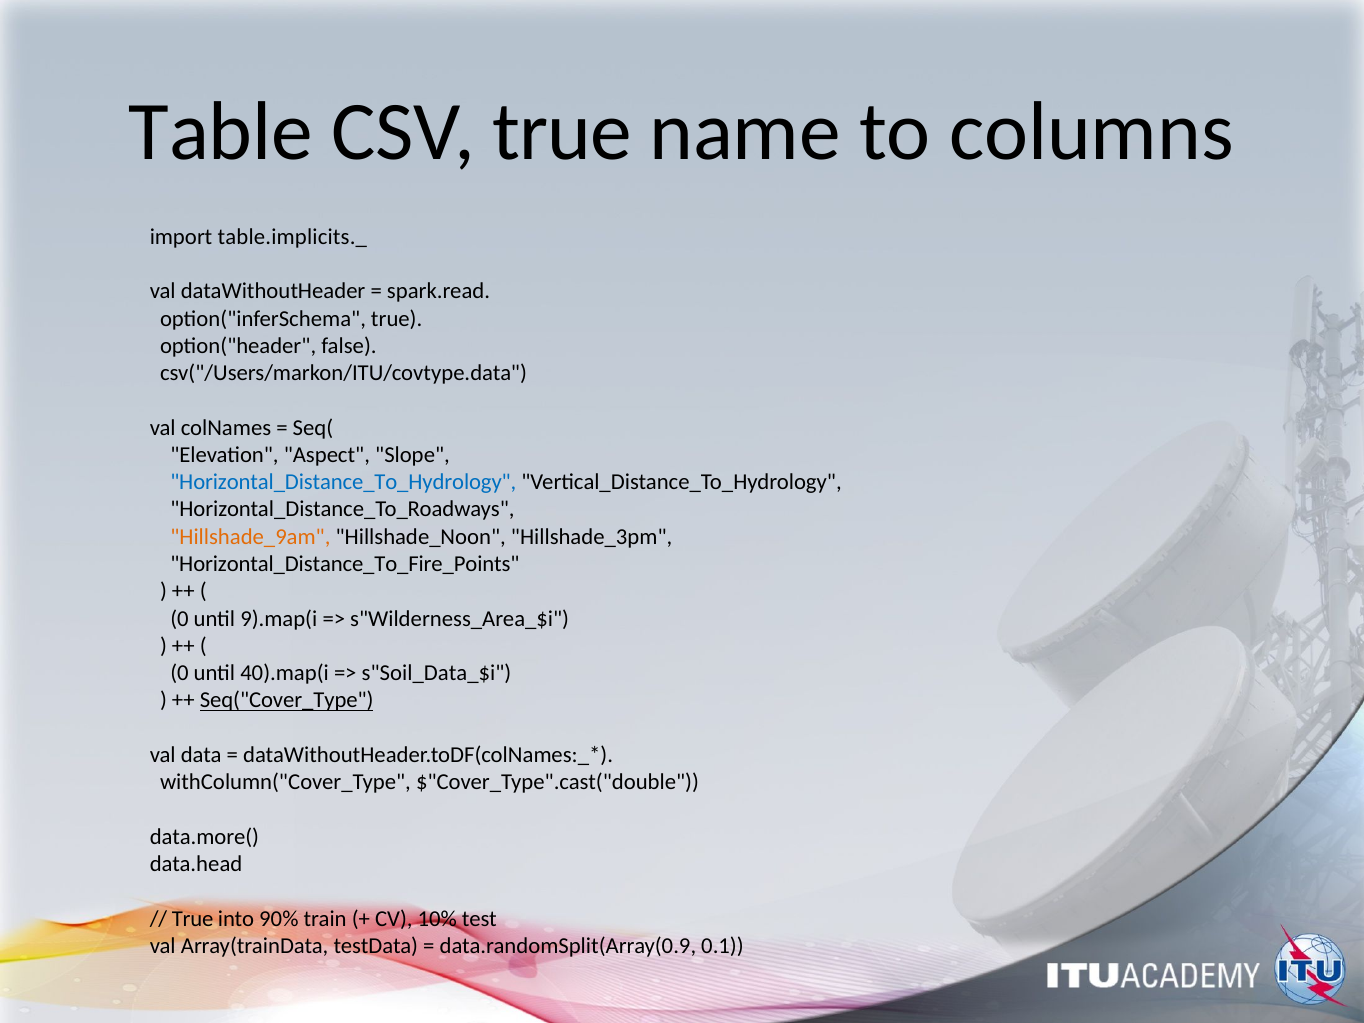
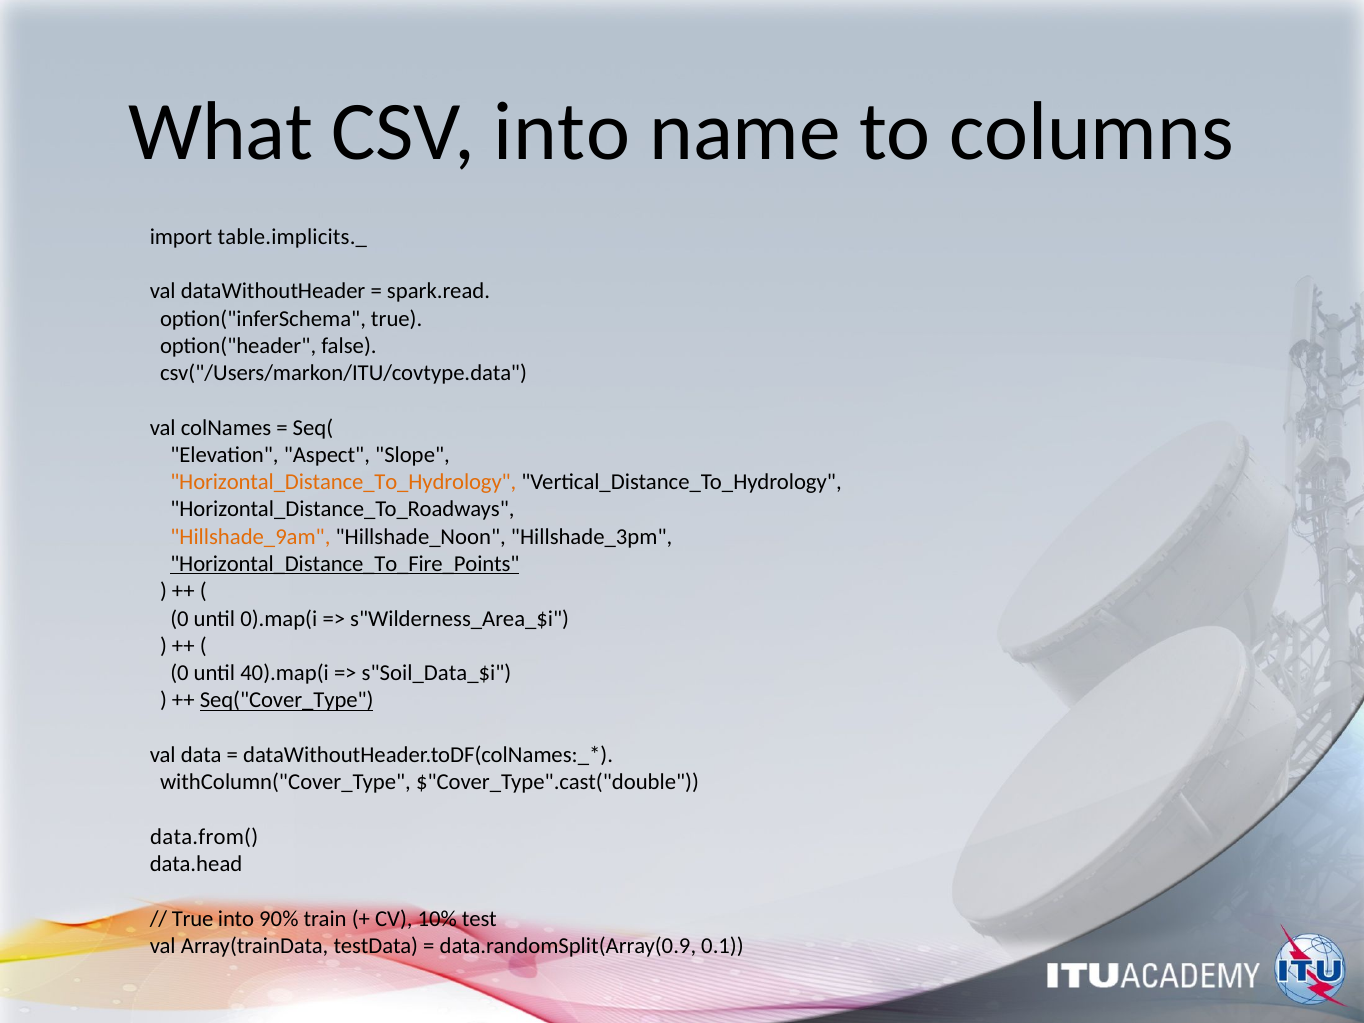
Table: Table -> What (221, 132)
CSV true: true -> into (562, 132)
Horizontal_Distance_To_Hydrology colour: blue -> orange (343, 482)
Horizontal_Distance_To_Fire_Points underline: none -> present (345, 564)
9).map(i: 9).map(i -> 0).map(i (279, 619)
data.more(: data.more( -> data.from( (204, 837)
